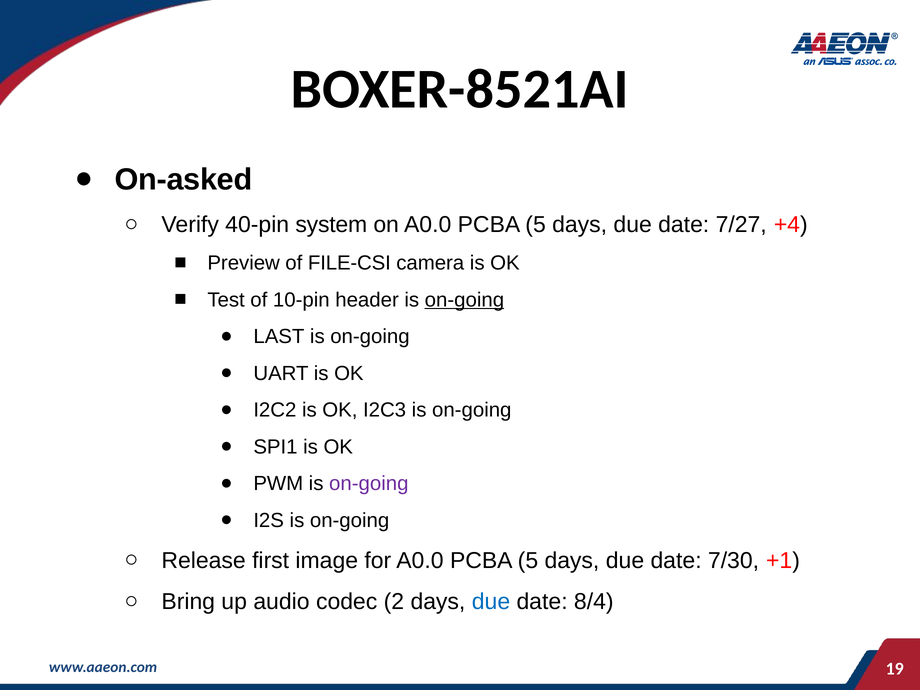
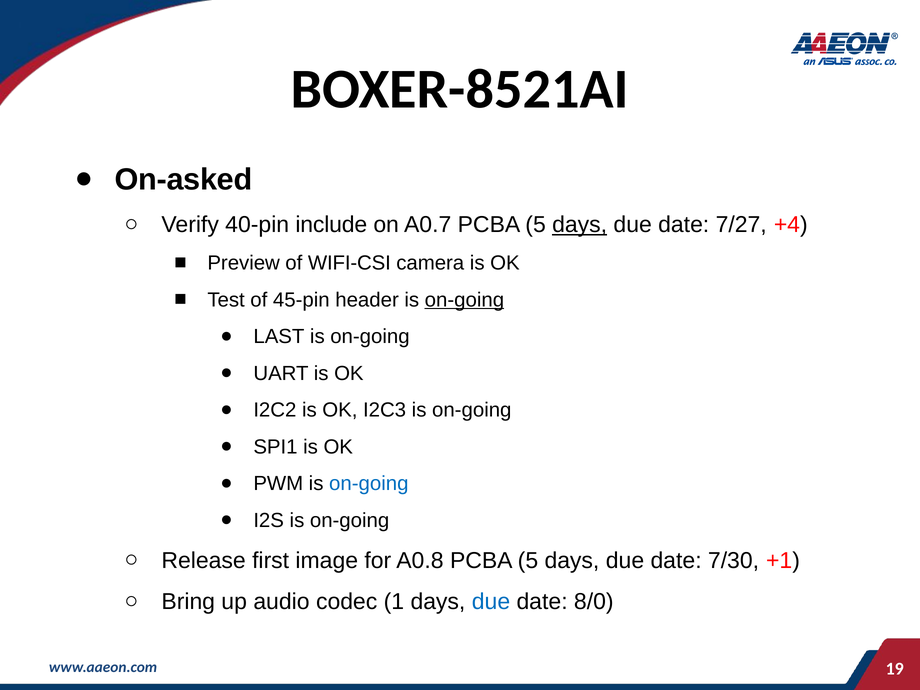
system: system -> include (331, 225)
on A0.0: A0.0 -> A0.7 (428, 225)
days underline: none -> present (580, 225)
FILE-CSI: FILE-CSI -> WIFI-CSI (349, 263)
10-pin: 10-pin -> 45-pin (301, 300)
on-going colour: purple -> blue (369, 484)
for A0.0: A0.0 -> A0.8 (420, 560)
2: 2 -> 1 (394, 602)
8/4: 8/4 -> 8/0 (594, 602)
